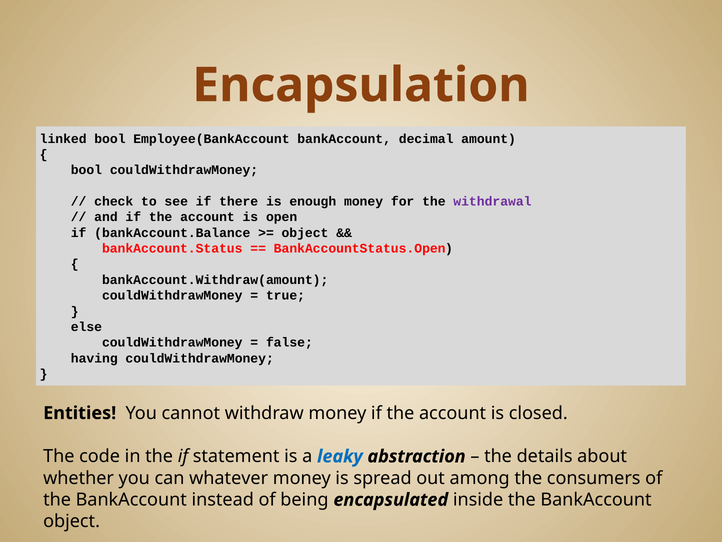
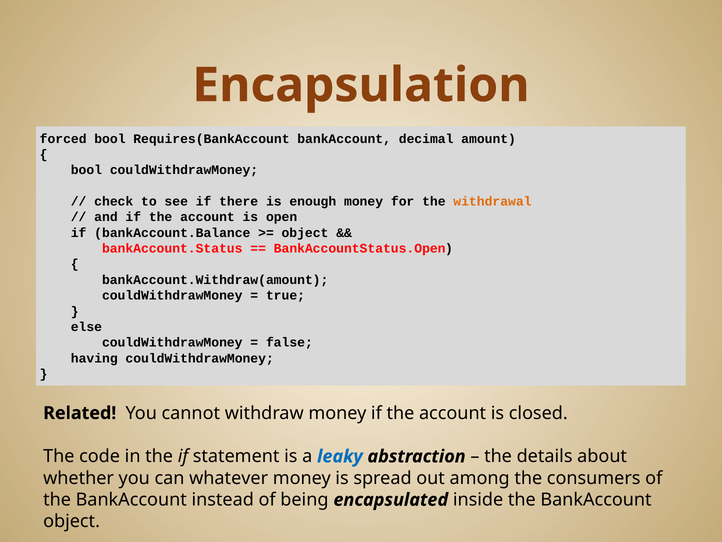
linked: linked -> forced (63, 139)
Employee(BankAccount: Employee(BankAccount -> Requires(BankAccount (211, 139)
withdrawal colour: purple -> orange (492, 201)
Entities: Entities -> Related (80, 413)
